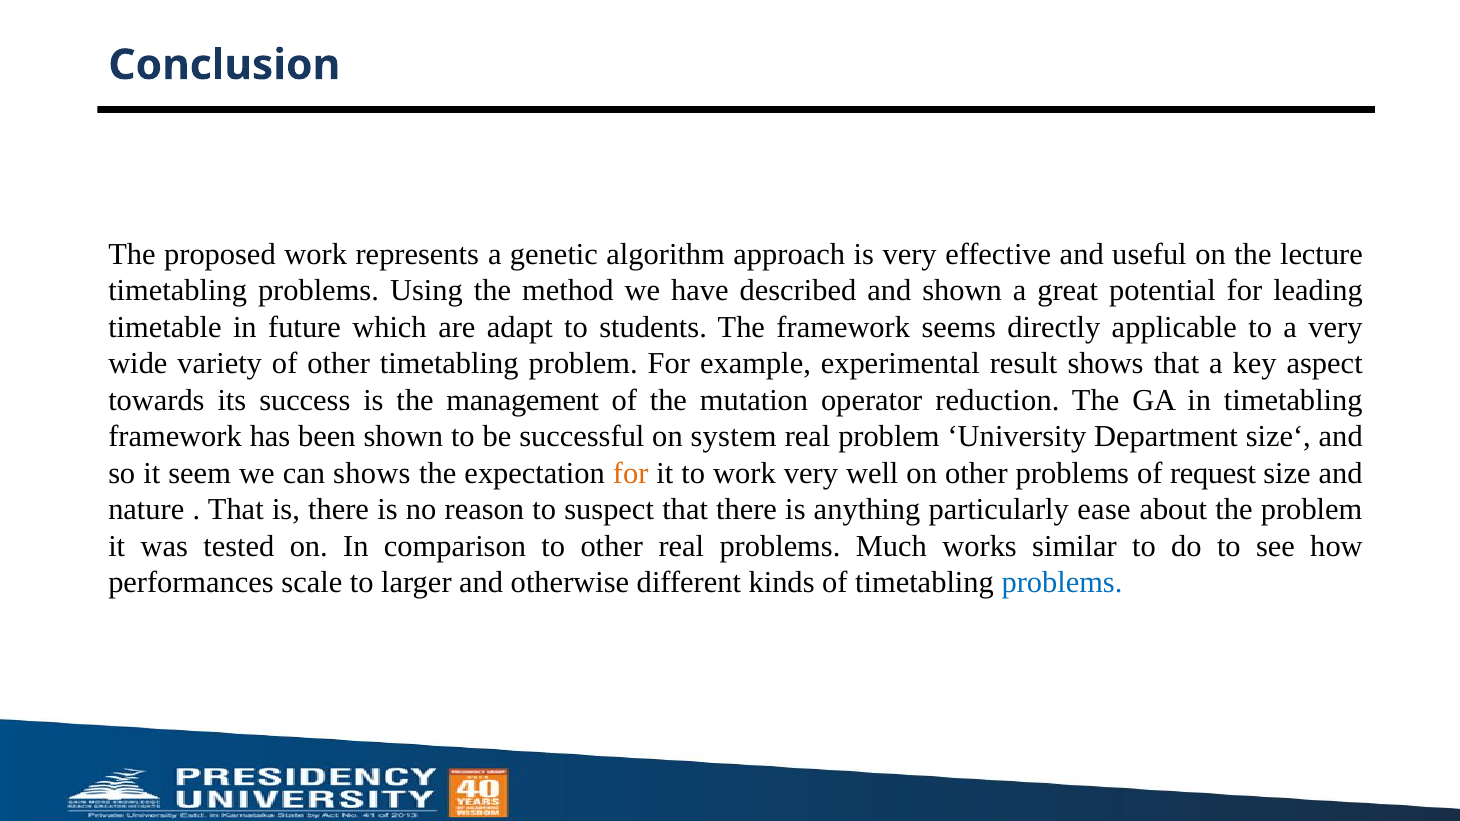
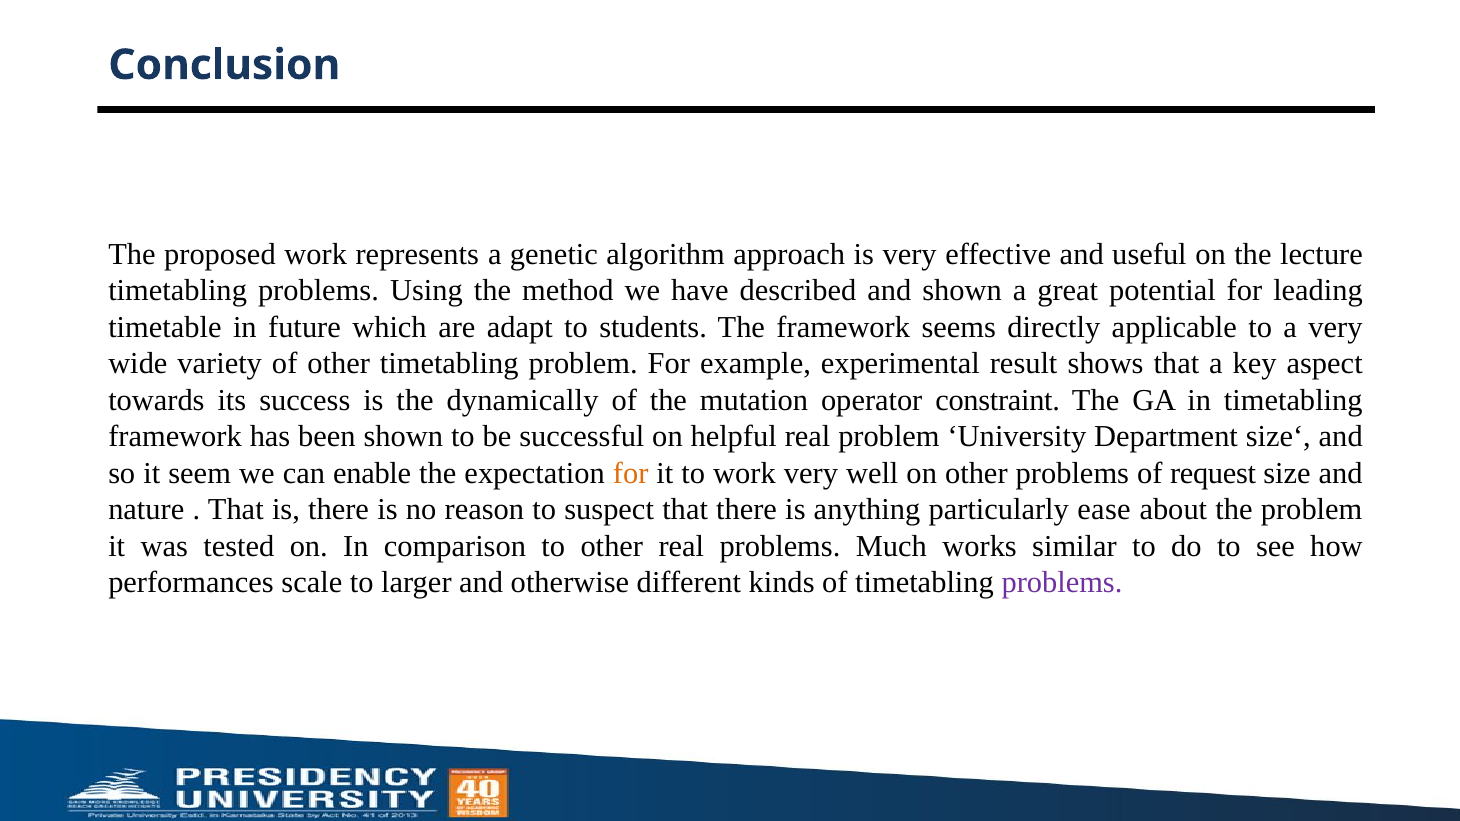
management: management -> dynamically (523, 400)
reduction: reduction -> constraint (998, 400)
system: system -> helpful (734, 437)
can shows: shows -> enable (372, 473)
problems colour: blue -> purple (1062, 583)
